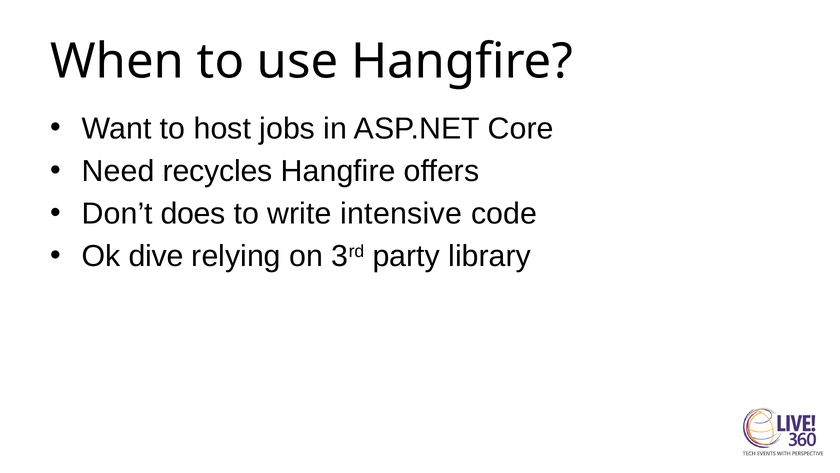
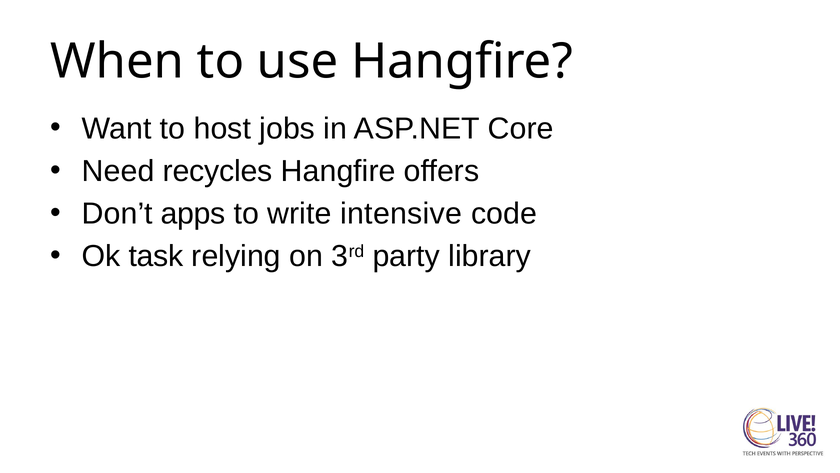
does: does -> apps (193, 214)
dive: dive -> task (156, 256)
